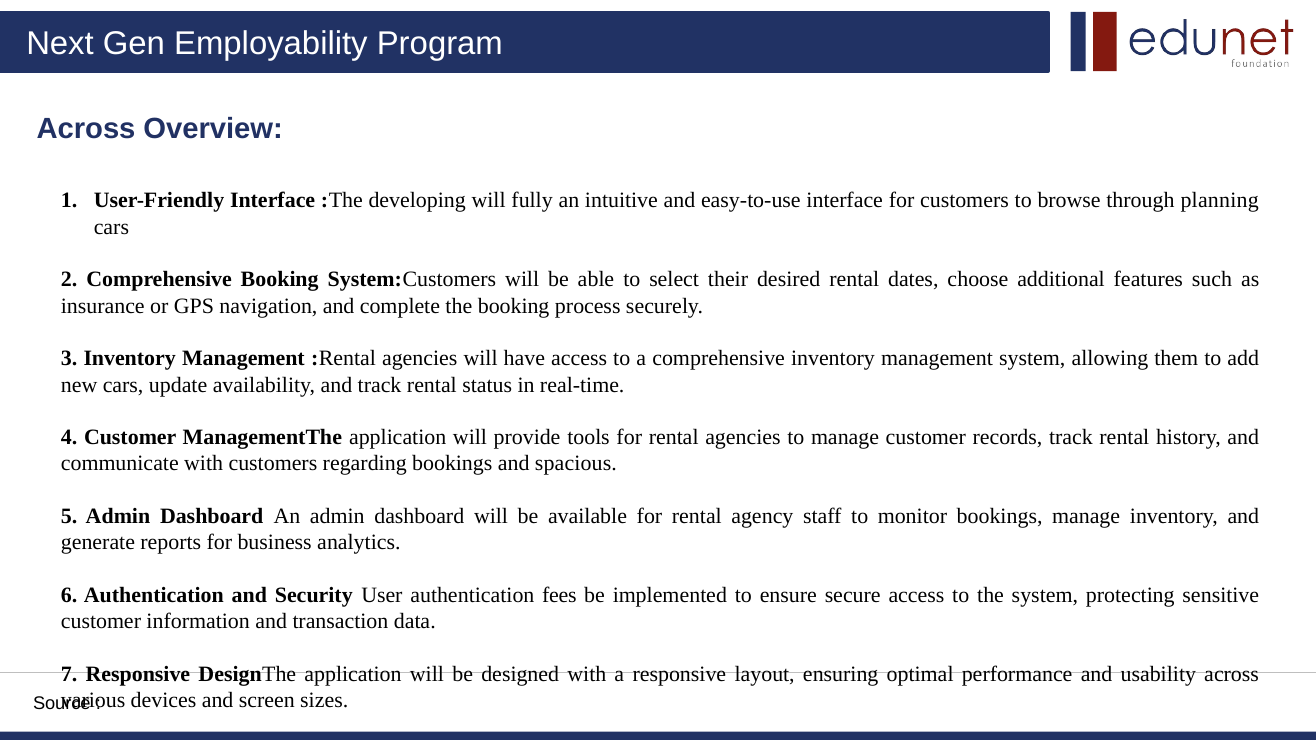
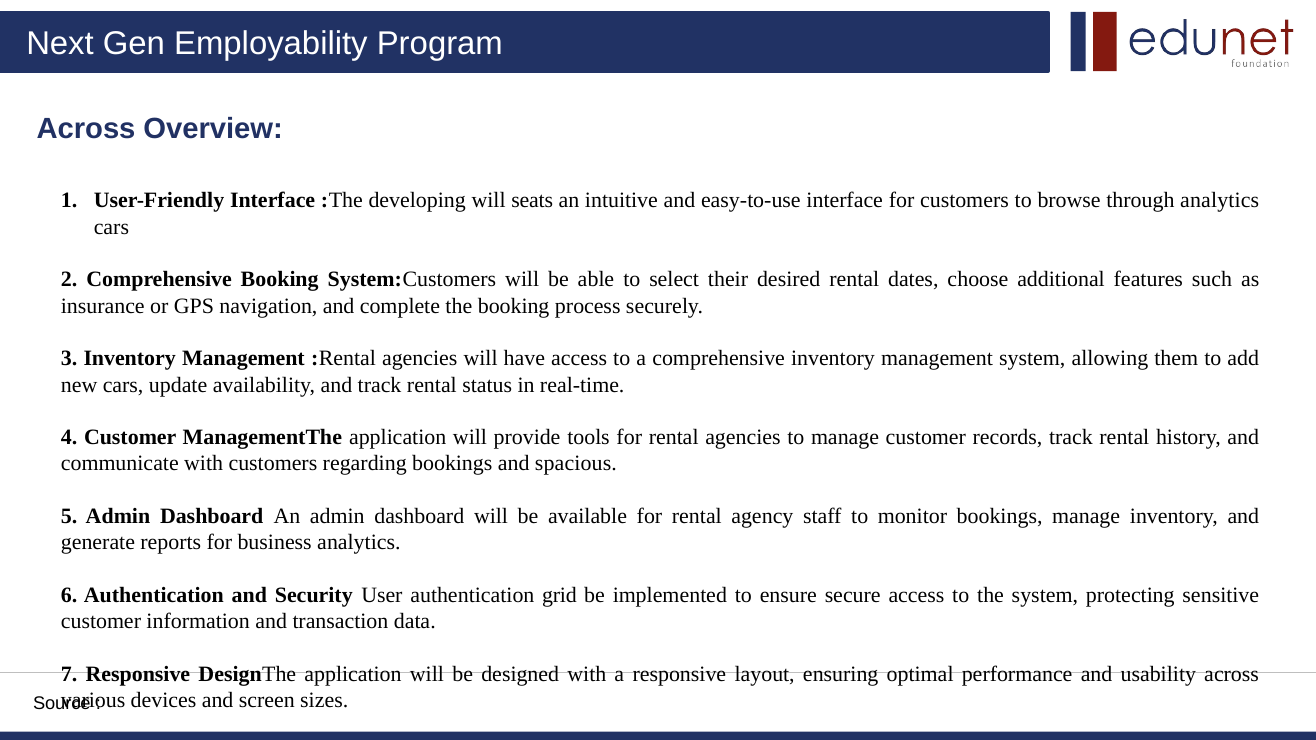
fully: fully -> seats (532, 201)
through planning: planning -> analytics (1220, 201)
fees: fees -> grid (559, 595)
